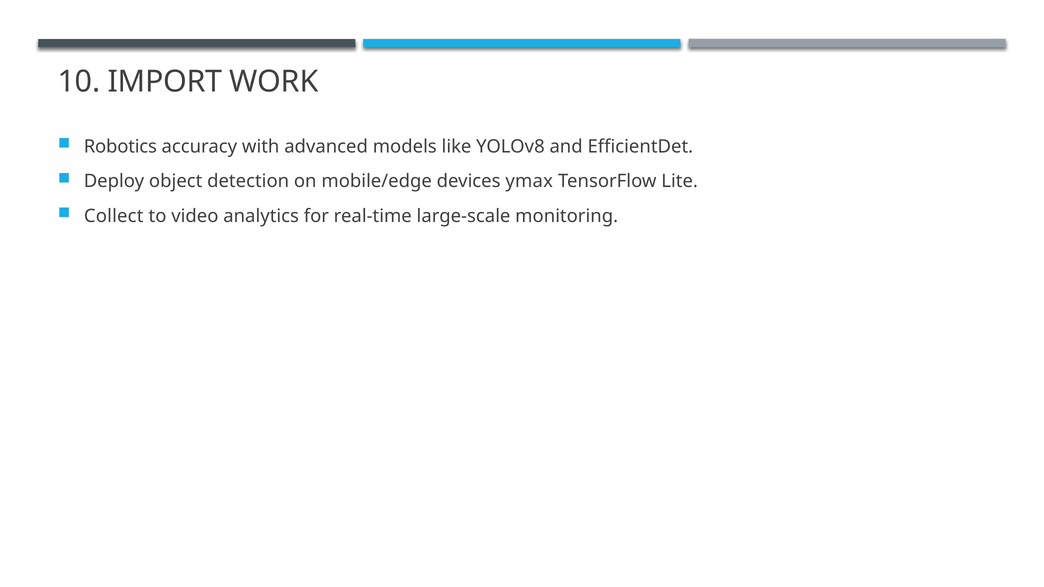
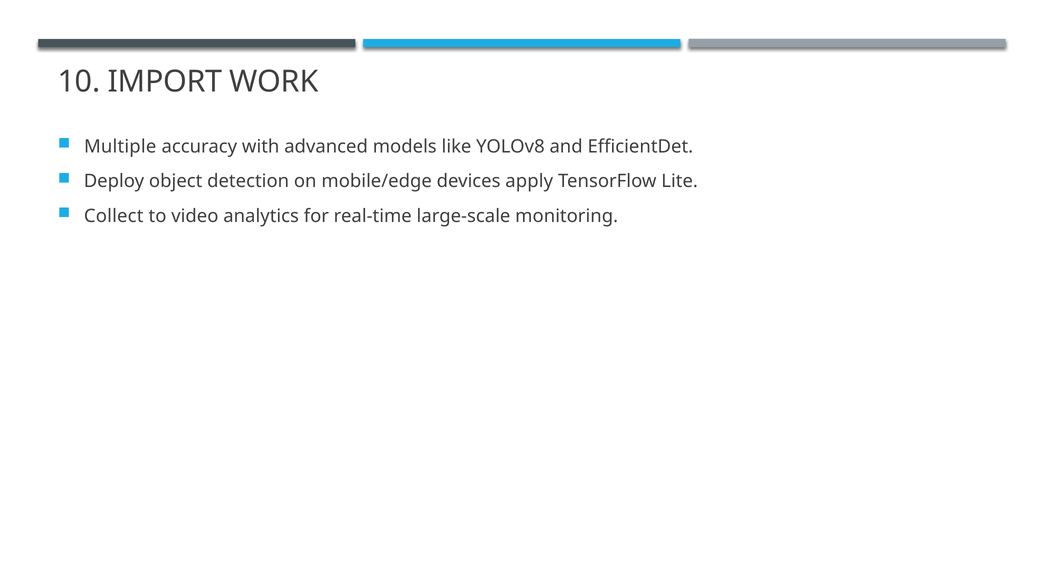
Robotics: Robotics -> Multiple (120, 147)
ymax: ymax -> apply (529, 181)
